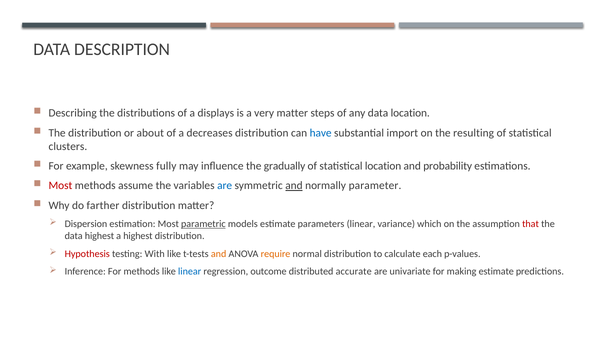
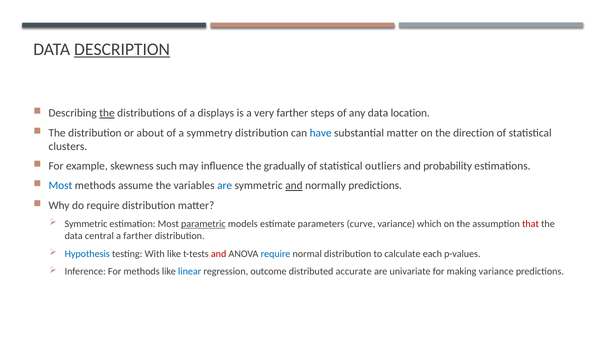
DESCRIPTION underline: none -> present (122, 50)
the underline: none -> present (107, 113)
very matter: matter -> farther (292, 113)
decreases: decreases -> symmetry (210, 133)
substantial import: import -> matter (402, 133)
resulting: resulting -> direction (474, 133)
fully: fully -> such (166, 166)
statistical location: location -> outliers (383, 166)
Most colour: red -> blue (60, 186)
normally parameter: parameter -> predictions (375, 186)
do farther: farther -> require (103, 206)
Dispersion: Dispersion -> Symmetric (86, 224)
parameters linear: linear -> curve (361, 224)
data highest: highest -> central (99, 236)
a highest: highest -> farther (138, 236)
Hypothesis colour: red -> blue (87, 254)
and colour: orange -> red (219, 254)
require colour: orange -> blue (276, 254)
making estimate: estimate -> variance (496, 272)
